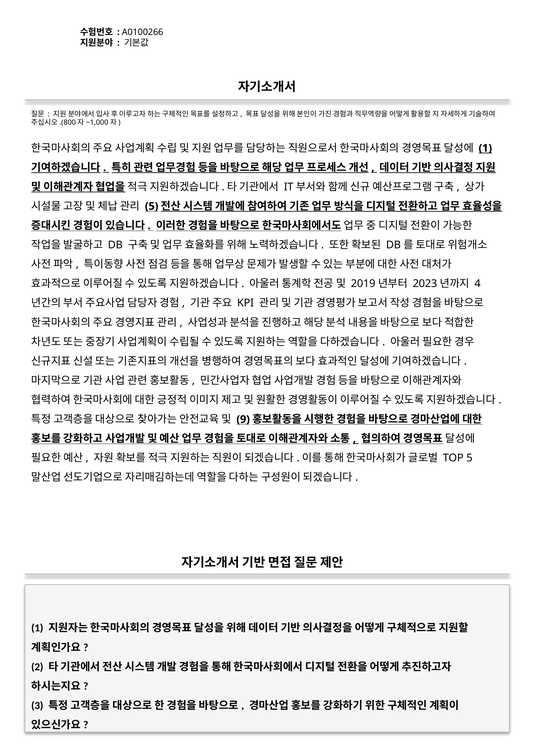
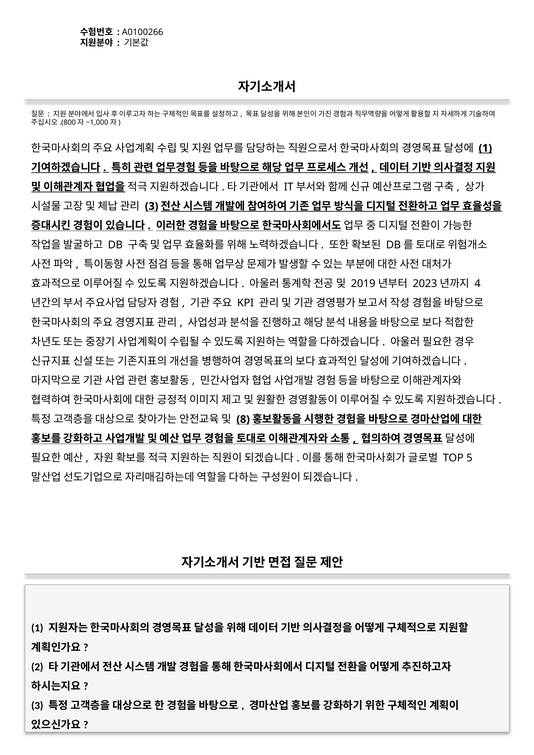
5: 5 -> 3 (152, 206)
9: 9 -> 8 (243, 419)
